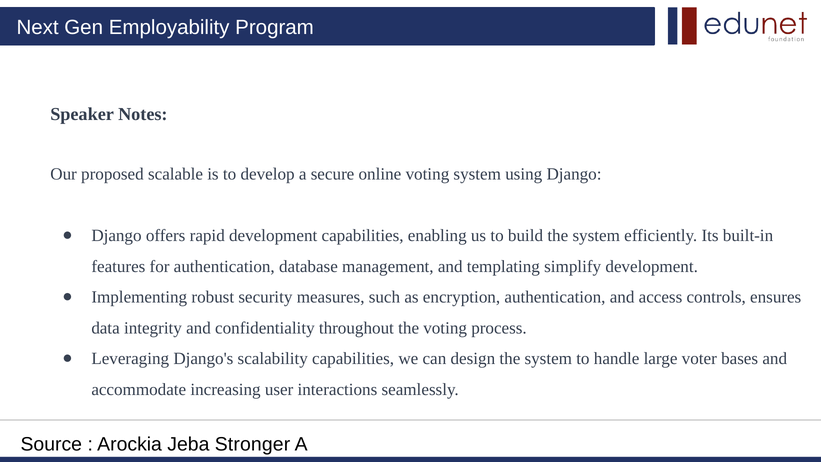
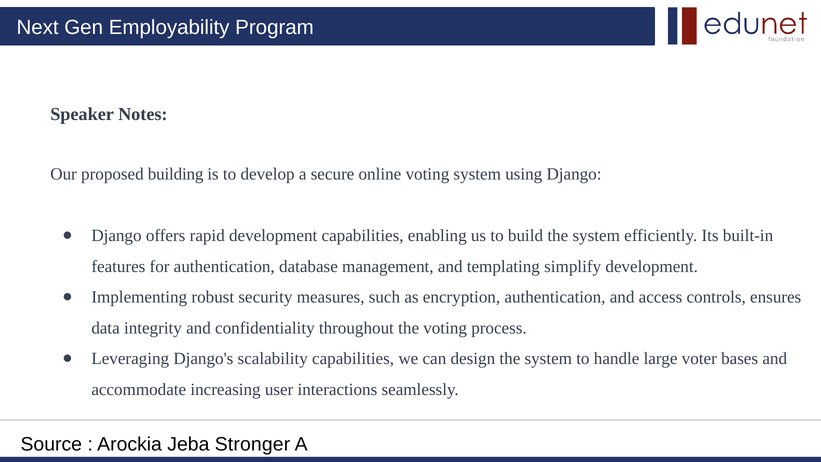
scalable: scalable -> building (176, 174)
